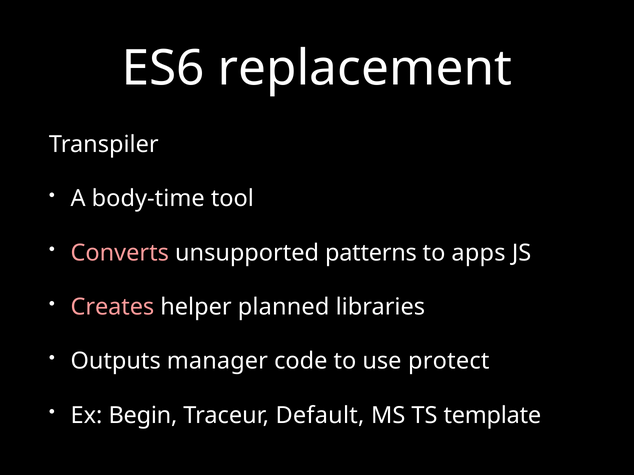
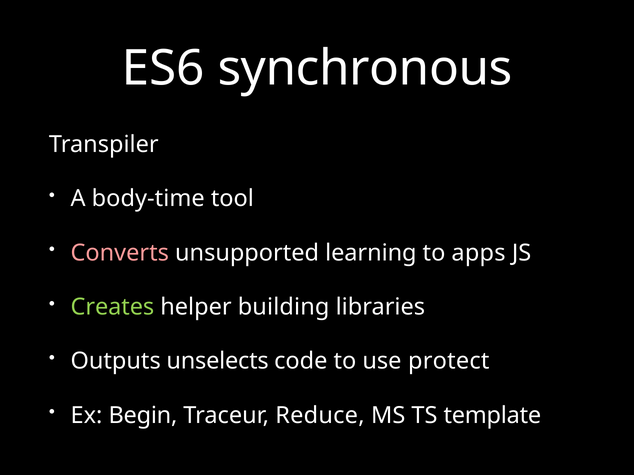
replacement: replacement -> synchronous (365, 68)
patterns: patterns -> learning (371, 253)
Creates colour: pink -> light green (112, 307)
planned: planned -> building (284, 307)
manager: manager -> unselects (218, 362)
Default: Default -> Reduce (320, 416)
